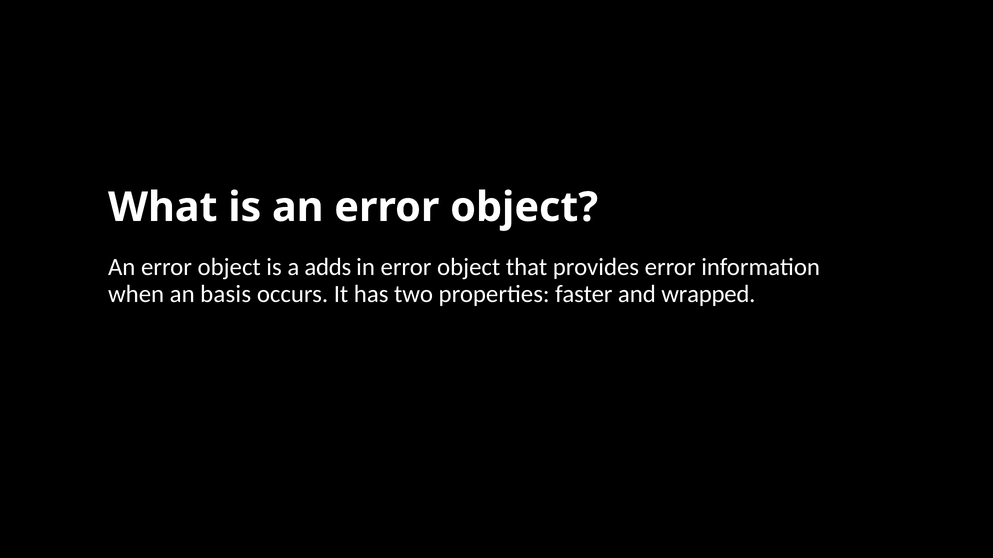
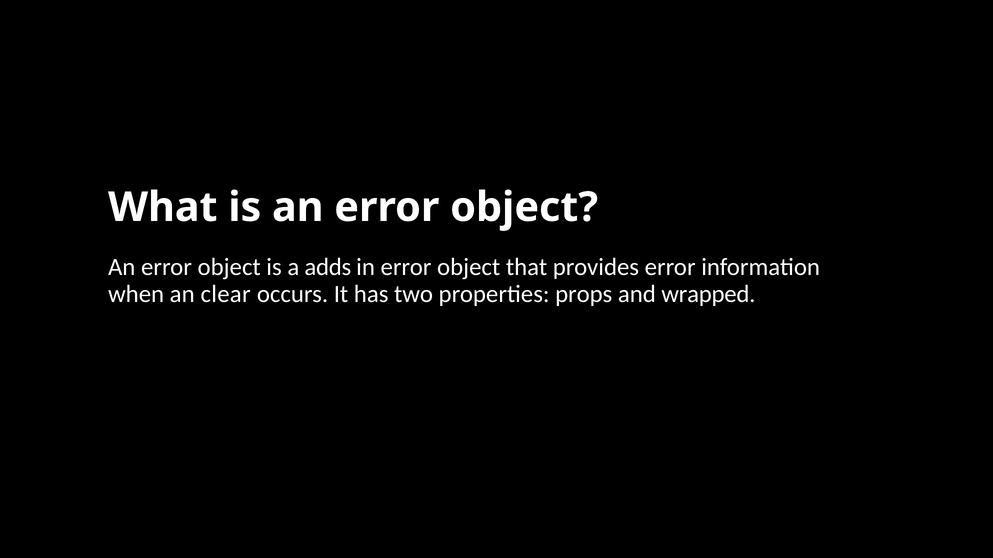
basis: basis -> clear (226, 294)
faster: faster -> props (584, 294)
